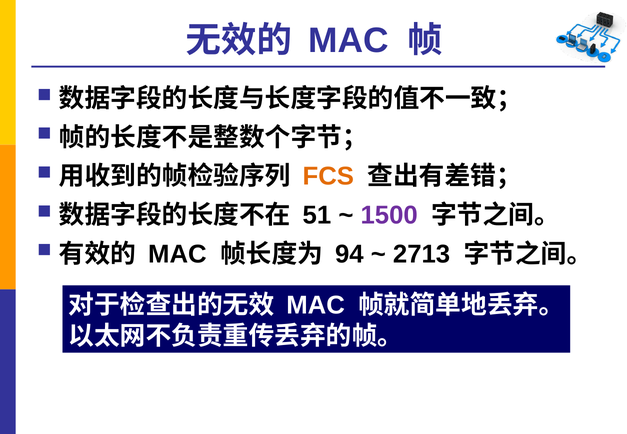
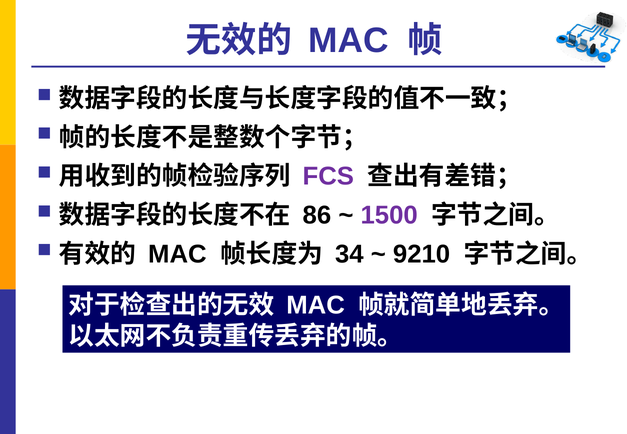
FCS colour: orange -> purple (328, 177)
51: 51 -> 86 (317, 215)
94: 94 -> 34 (349, 254)
2713: 2713 -> 9210 (422, 254)
